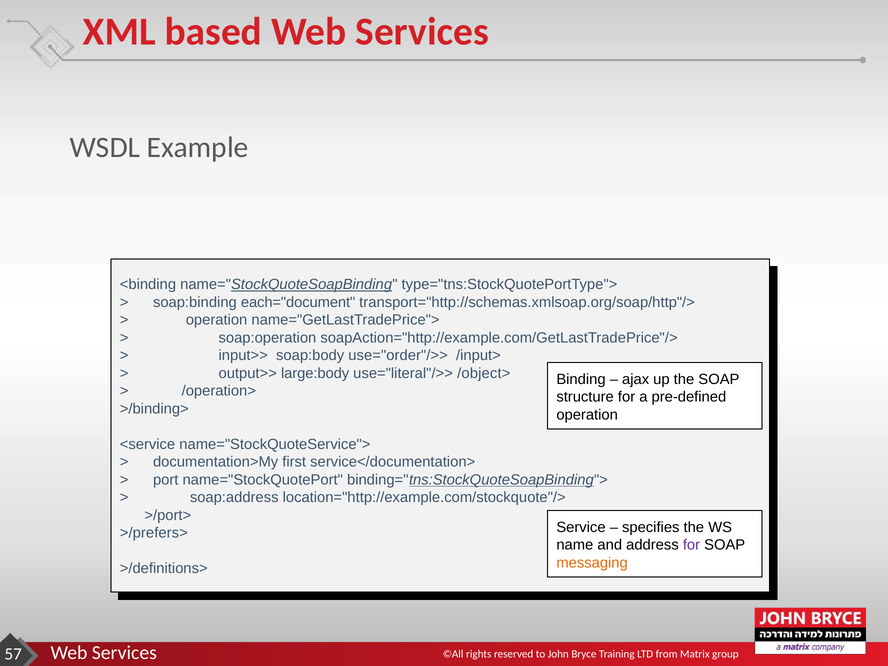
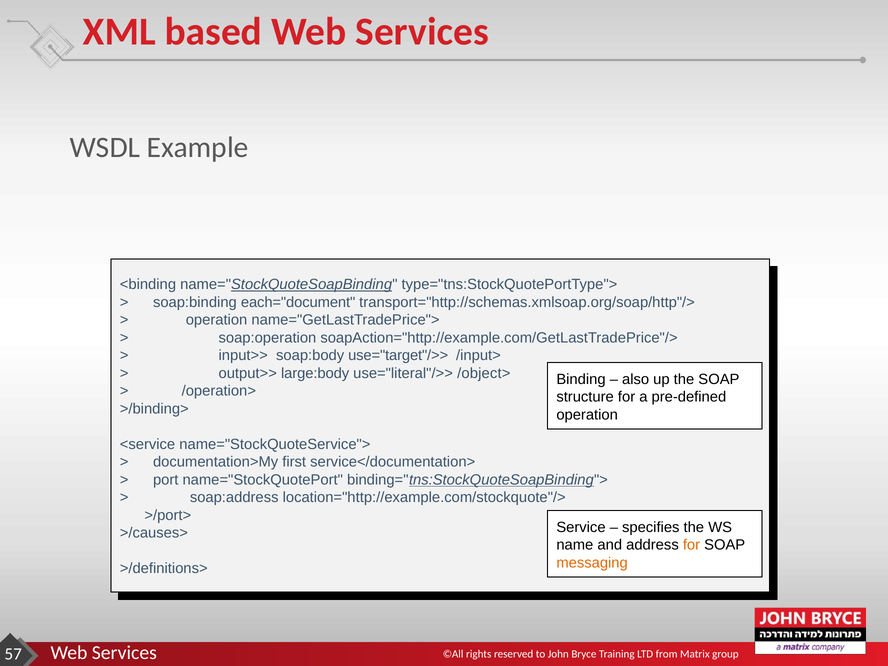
use="order"/>>: use="order"/>> -> use="target"/>> (398, 355)
ajax: ajax -> also (636, 379)
>/prefers>: >/prefers> -> >/causes> (154, 533)
for colour: purple -> orange (691, 545)
